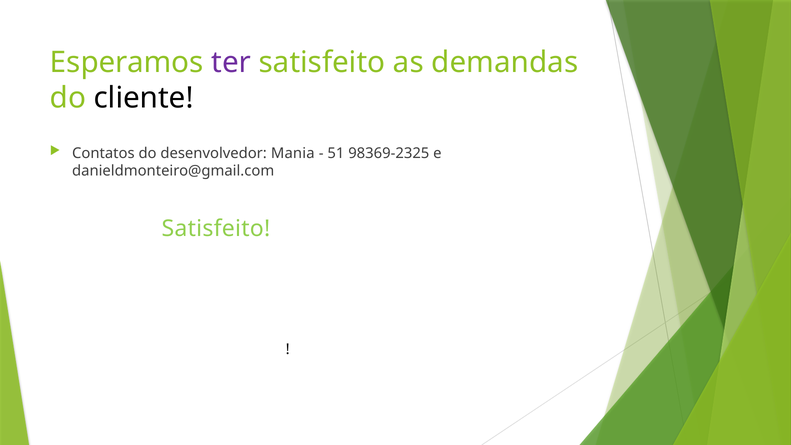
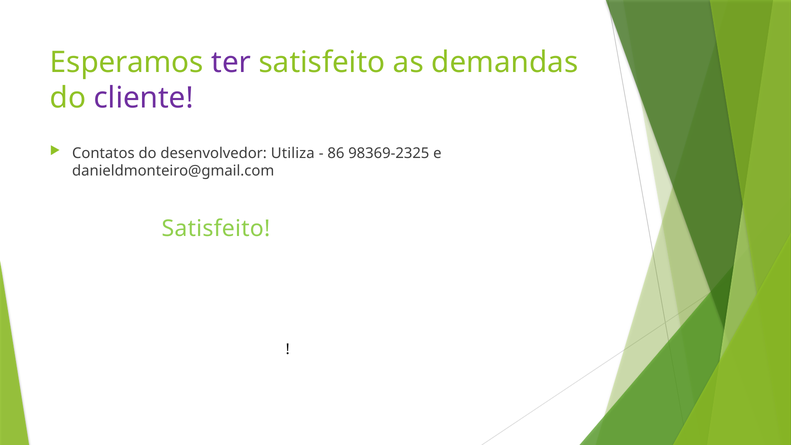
cliente colour: black -> purple (144, 98)
Mania: Mania -> Utiliza (293, 153)
51: 51 -> 86 (336, 153)
